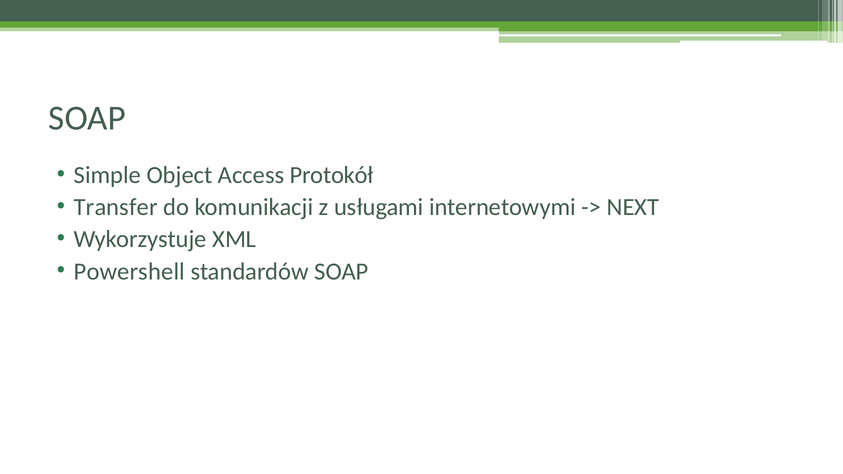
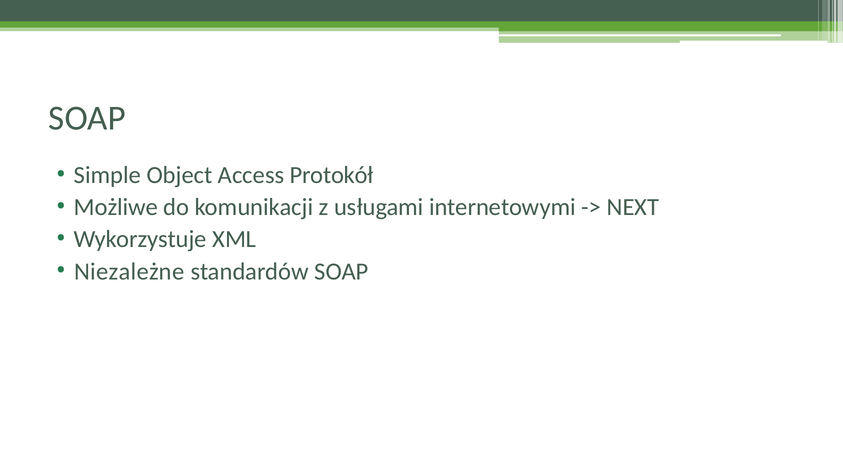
Transfer: Transfer -> Możliwe (116, 207)
Powershell: Powershell -> Niezależne (129, 272)
